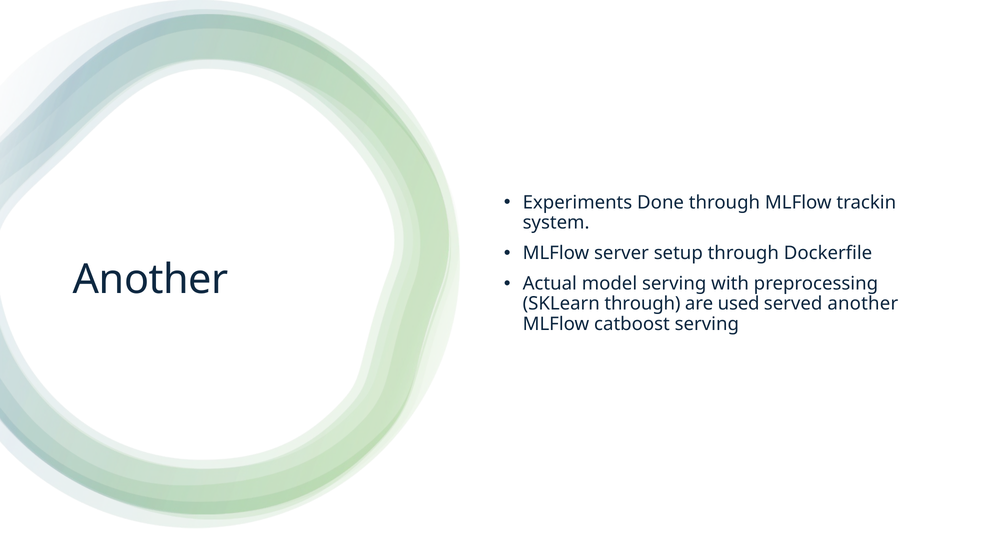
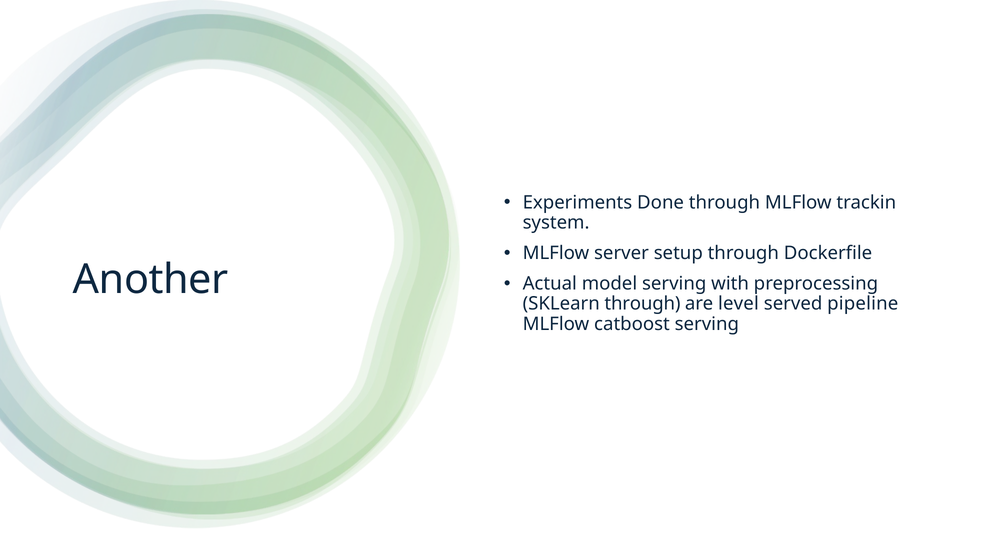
used: used -> level (738, 304)
served another: another -> pipeline (863, 304)
